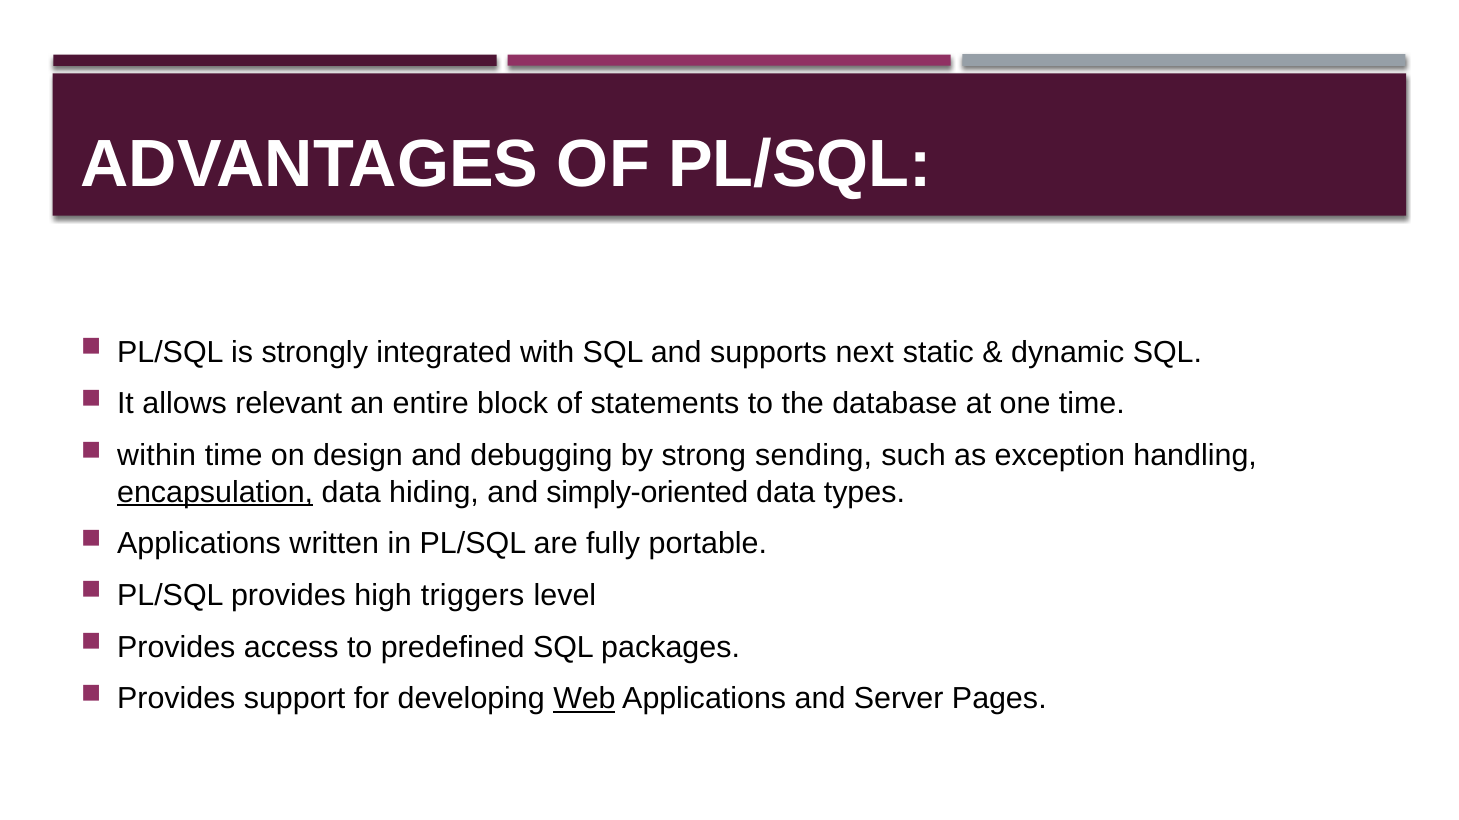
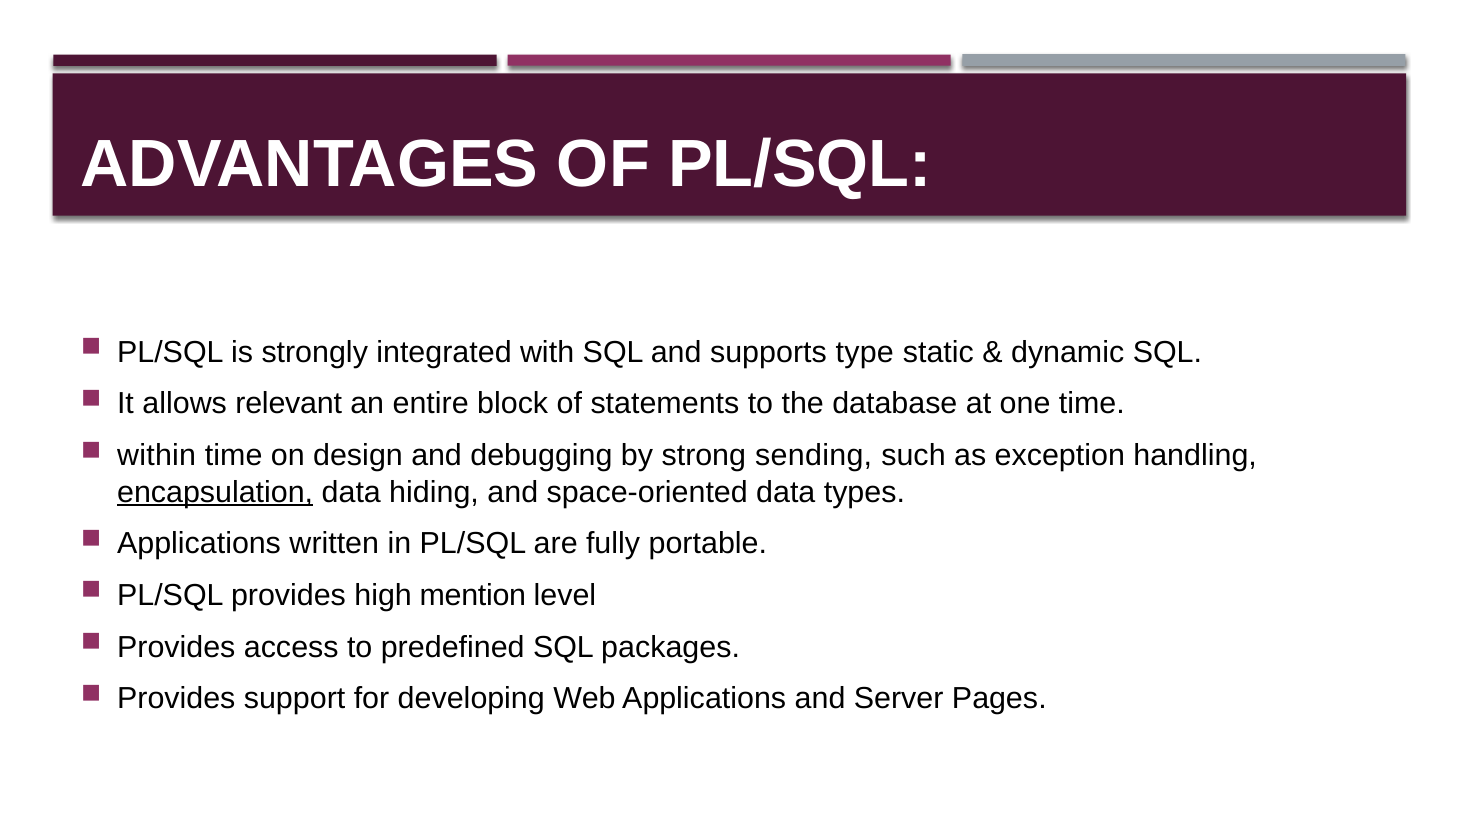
next: next -> type (865, 352)
simply-oriented: simply-oriented -> space-oriented (647, 492)
triggers: triggers -> mention (473, 596)
Web underline: present -> none (584, 699)
